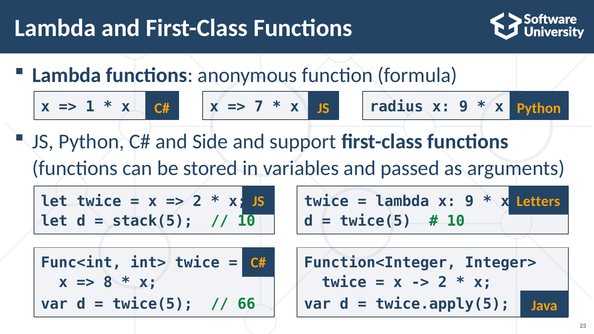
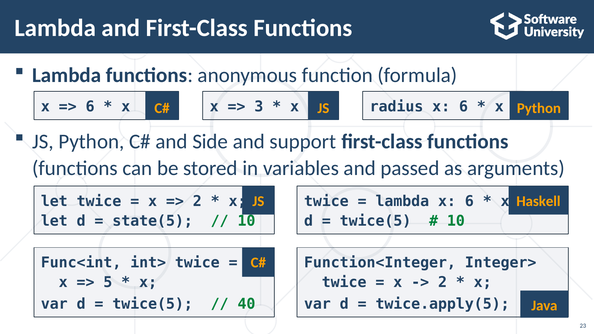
1: 1 -> 6 (90, 107)
7: 7 -> 3 (259, 107)
9: 9 -> 6 (464, 107)
lambda x 9: 9 -> 6 (469, 201)
Letters: Letters -> Haskell (538, 201)
stack(5: stack(5 -> state(5 (153, 221)
8: 8 -> 5 (108, 282)
66: 66 -> 40 (246, 304)
